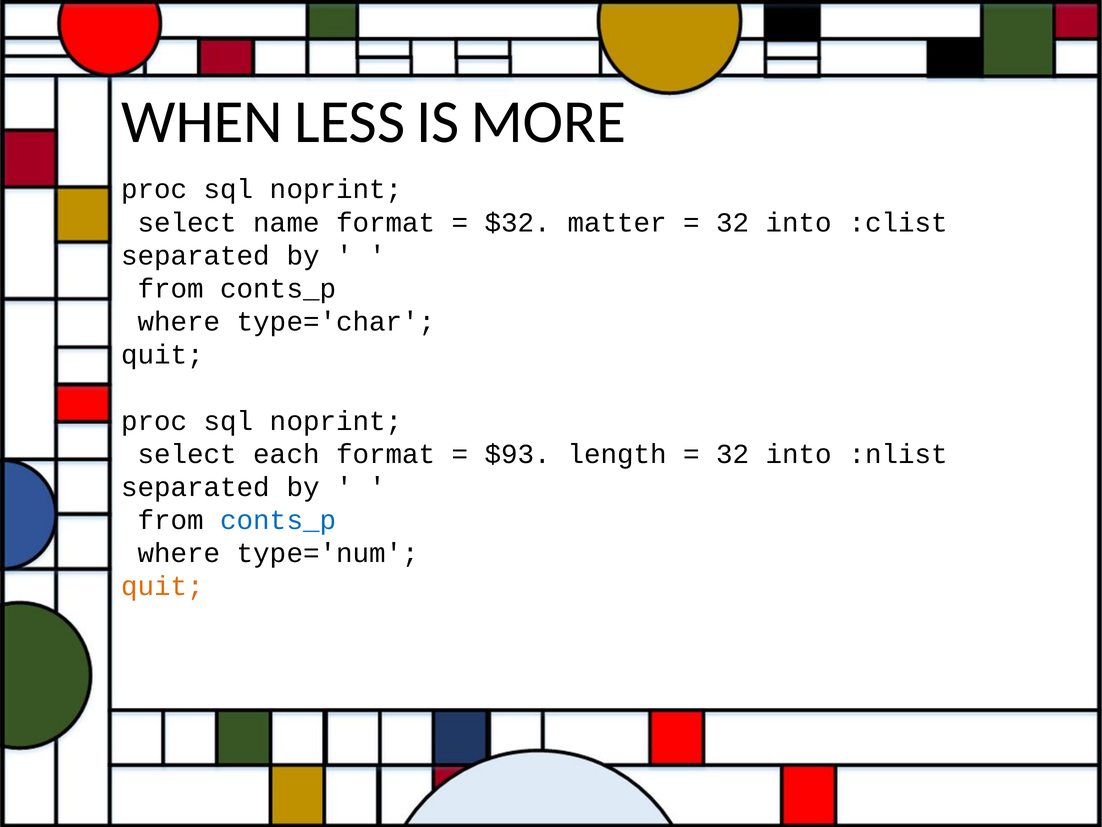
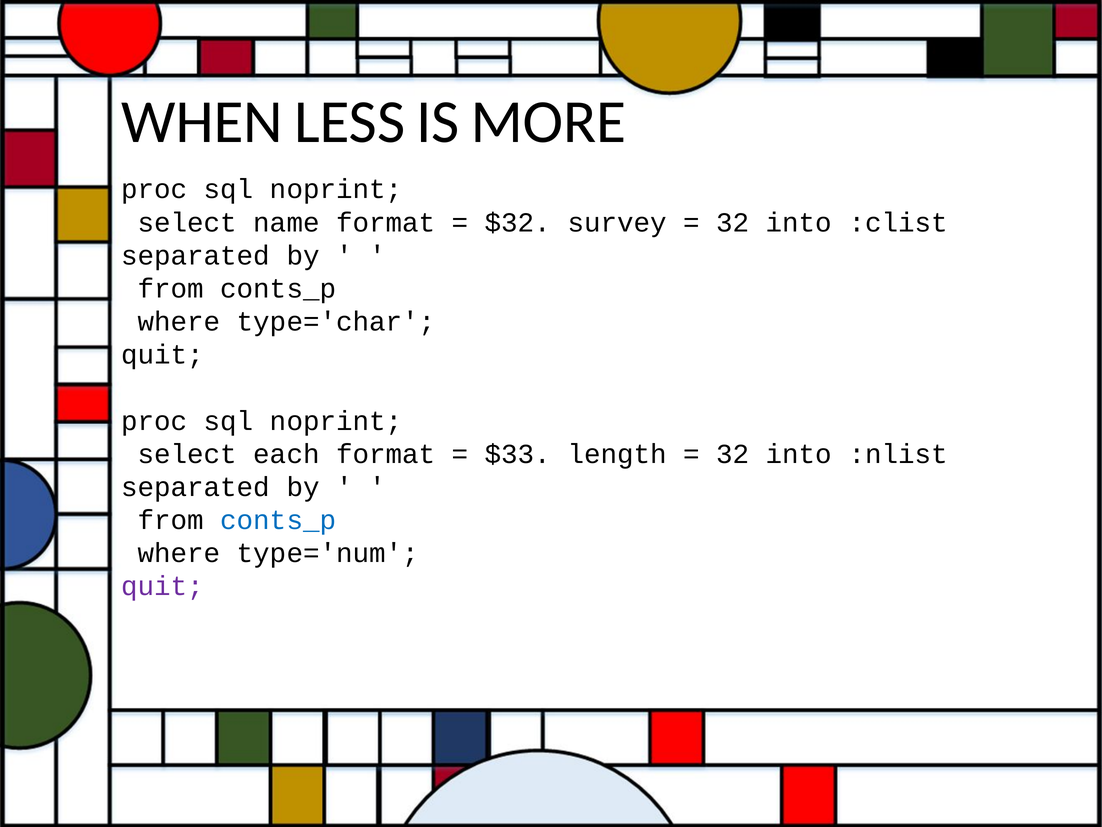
matter: matter -> survey (617, 222)
$93: $93 -> $33 (518, 454)
quit colour: orange -> purple (163, 586)
